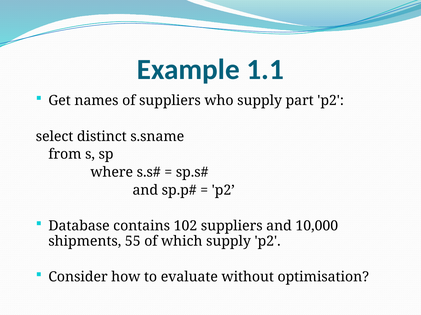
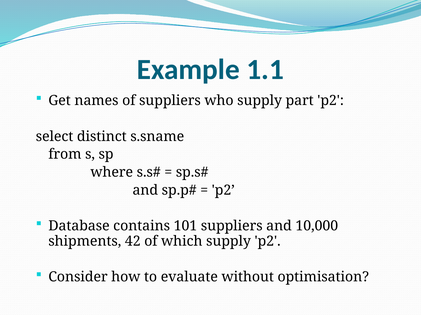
102: 102 -> 101 (185, 226)
55: 55 -> 42 (133, 242)
